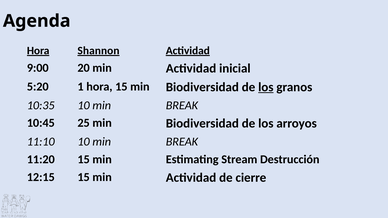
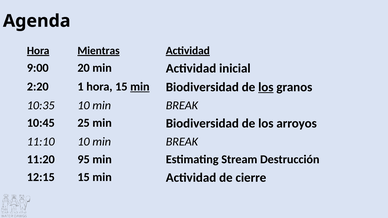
Shannon: Shannon -> Mientras (99, 51)
5:20: 5:20 -> 2:20 (38, 87)
min underline: none -> present (140, 87)
11:20 15: 15 -> 95 (84, 160)
